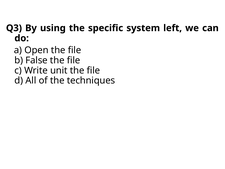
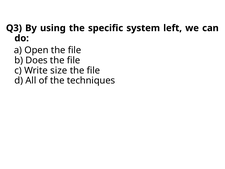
False: False -> Does (37, 60)
unit: unit -> size (59, 70)
